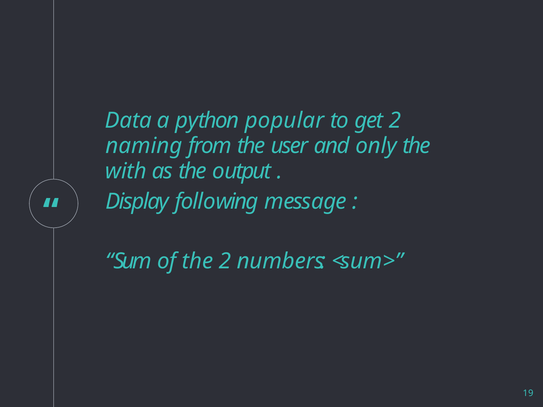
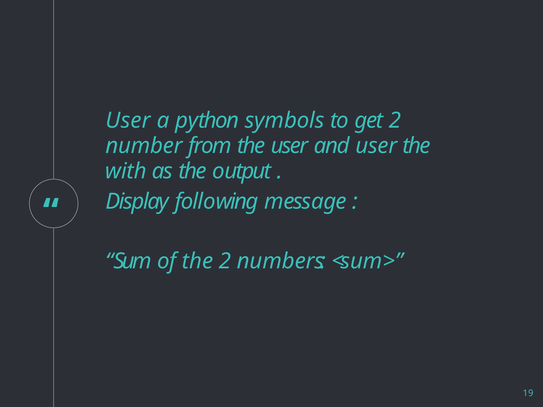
Data: Data -> User (128, 120)
popular: popular -> symbols (285, 120)
naming: naming -> number (144, 146)
and only: only -> user (376, 146)
